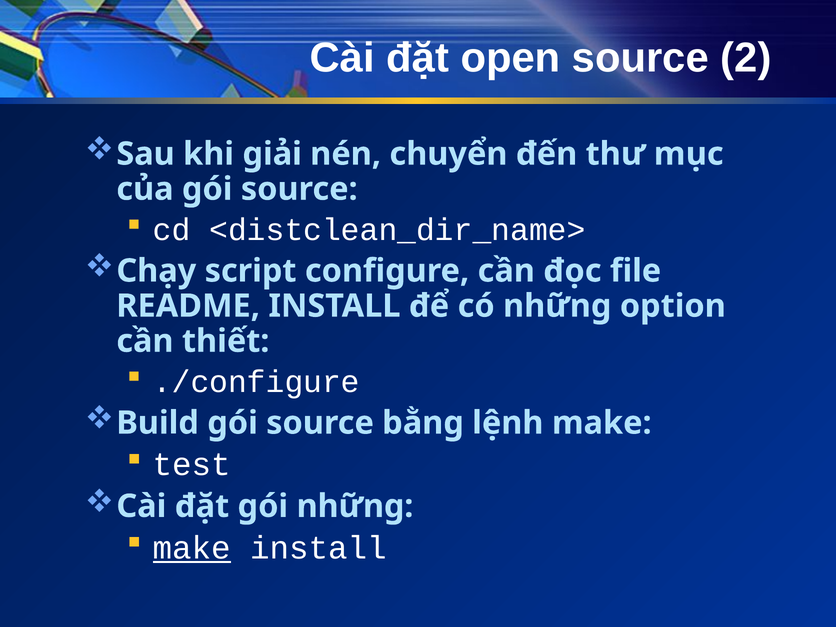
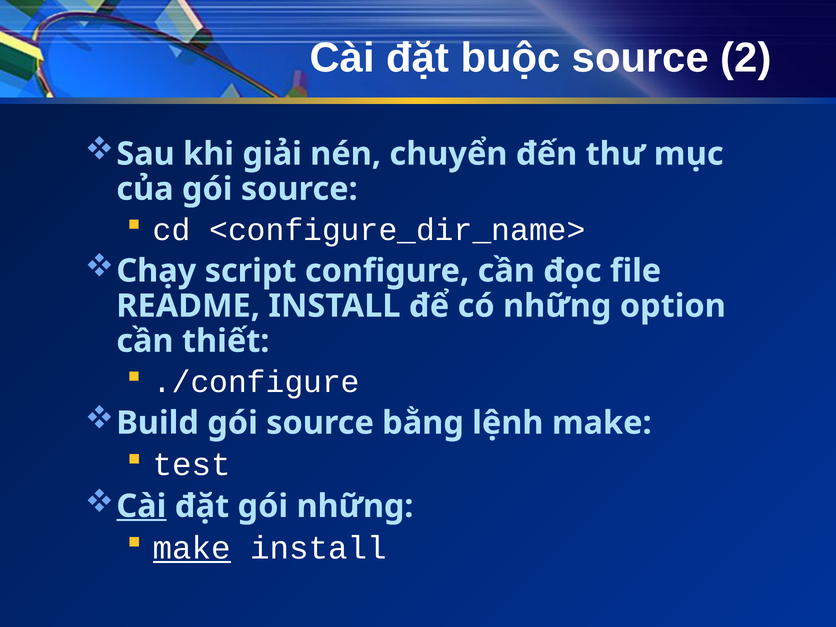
open: open -> buộc (510, 58)
<distclean_dir_name>: <distclean_dir_name> -> <configure_dir_name> (397, 230)
Cài underline: none -> present (141, 506)
